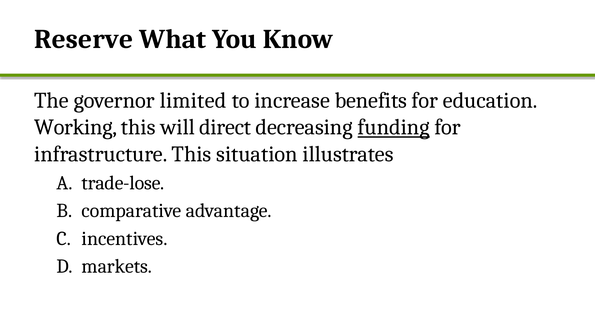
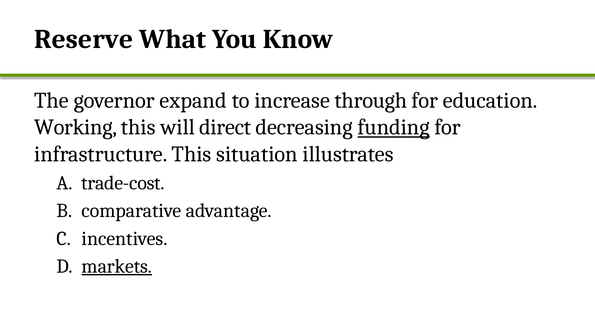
limited: limited -> expand (193, 101)
benefits: benefits -> through (371, 101)
trade-lose: trade-lose -> trade-cost (123, 183)
markets underline: none -> present (117, 267)
